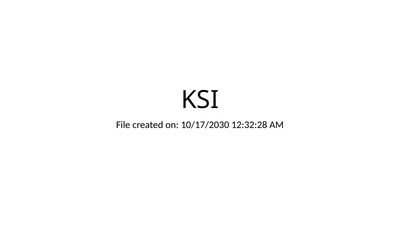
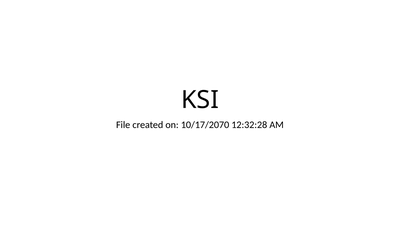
10/17/2030: 10/17/2030 -> 10/17/2070 (205, 125)
